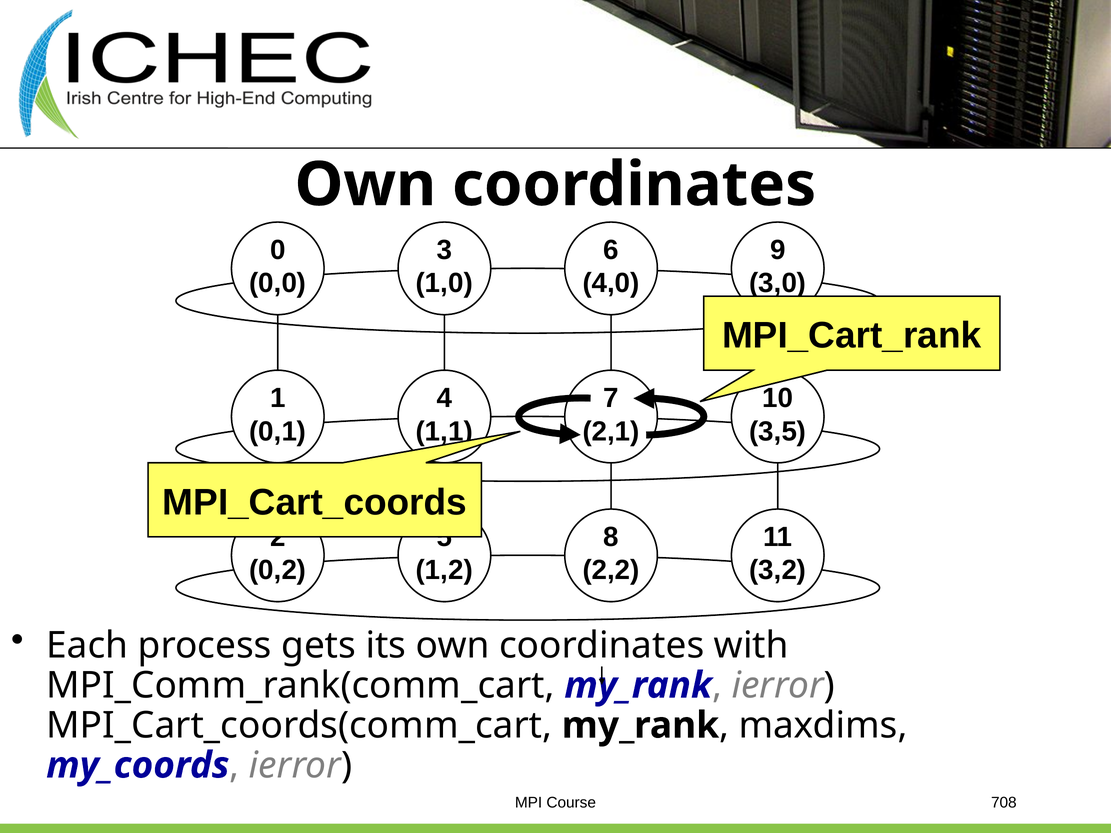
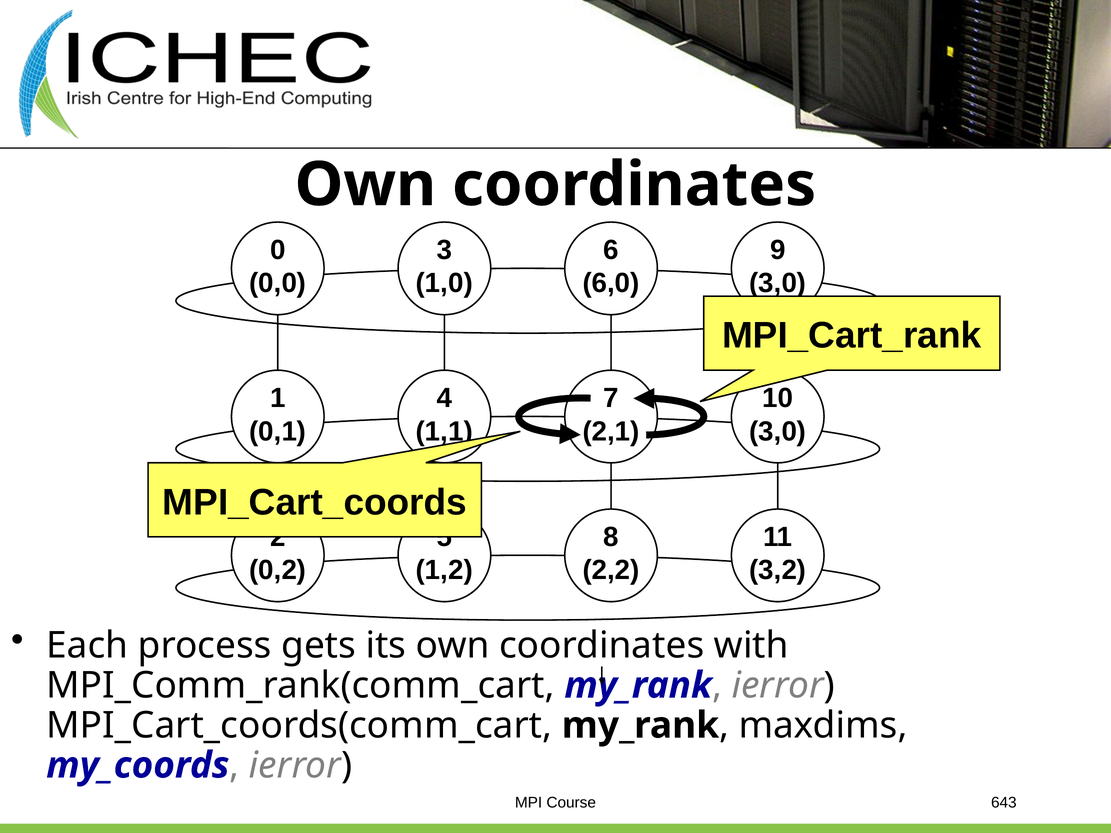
4,0: 4,0 -> 6,0 (611, 283)
3,5: 3,5 -> 3,0 (778, 432)
708: 708 -> 643 (1004, 803)
